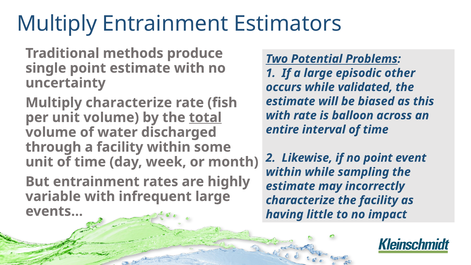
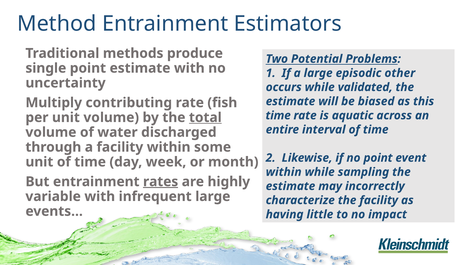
Multiply: Multiply -> Method (57, 24)
Multiply characterize: characterize -> contributing (129, 103)
with: with -> time (278, 115)
balloon: balloon -> aquatic (353, 115)
rates underline: none -> present (161, 182)
